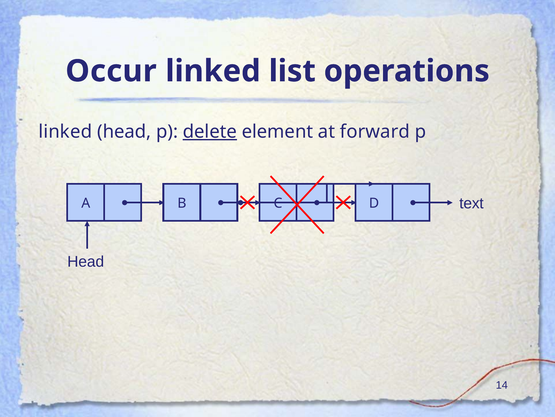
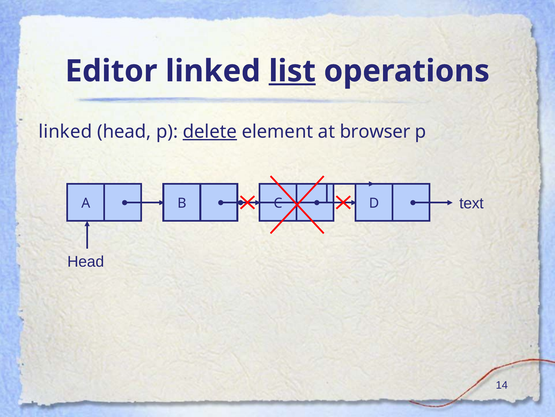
Occur: Occur -> Editor (111, 71)
list underline: none -> present (292, 71)
forward: forward -> browser (375, 131)
